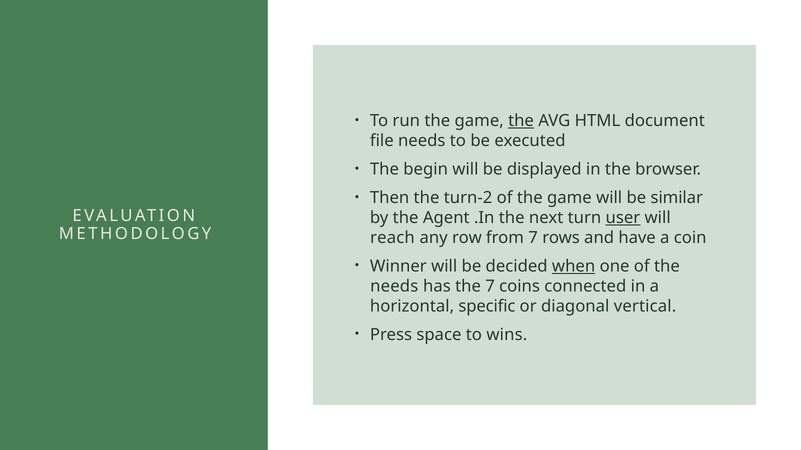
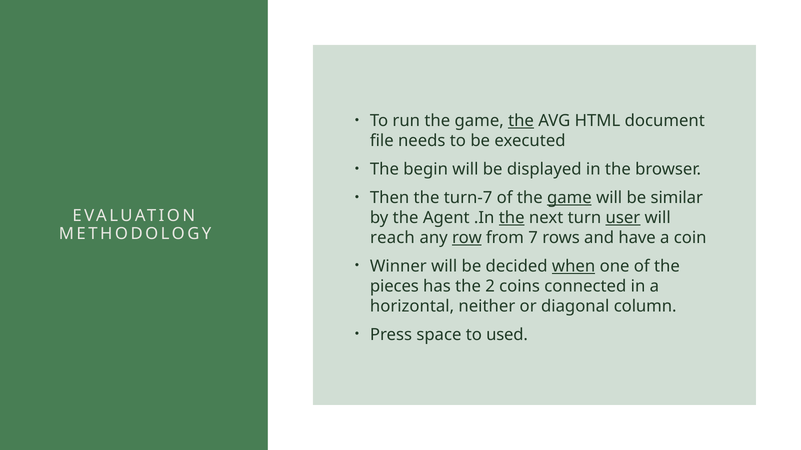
turn-2: turn-2 -> turn-7 (468, 198)
game underline: none -> present (569, 198)
the underline: none -> present (512, 218)
row underline: none -> present (467, 238)
needs: needs -> pieces (394, 286)
the 7: 7 -> 2 (490, 286)
specific: specific -> neither (487, 307)
vertical: vertical -> column (645, 307)
wins: wins -> used (507, 335)
